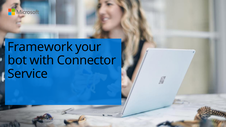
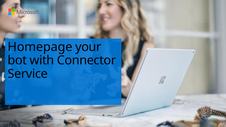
Framework: Framework -> Homepage (40, 47)
